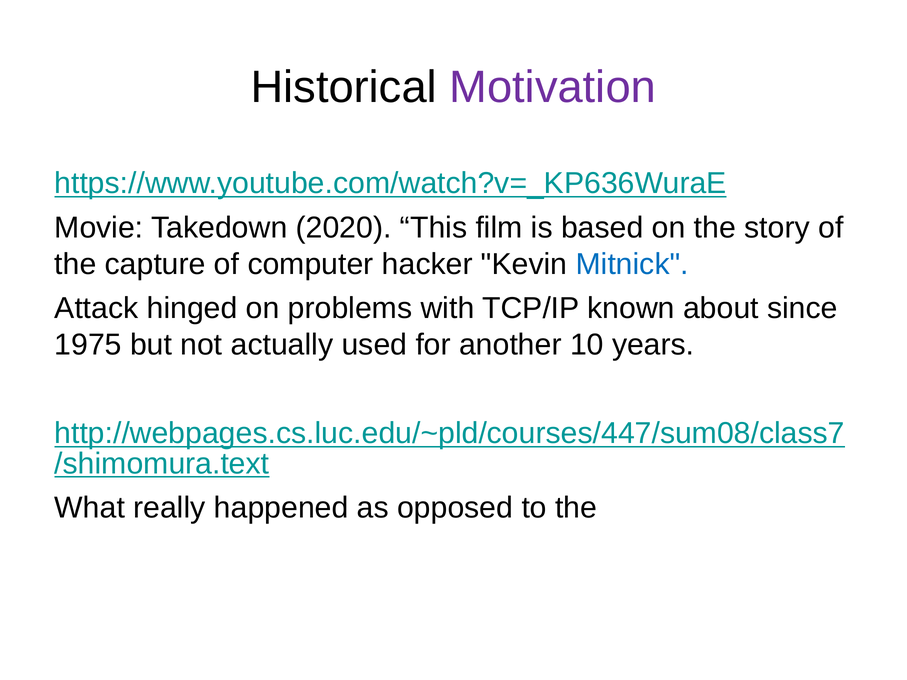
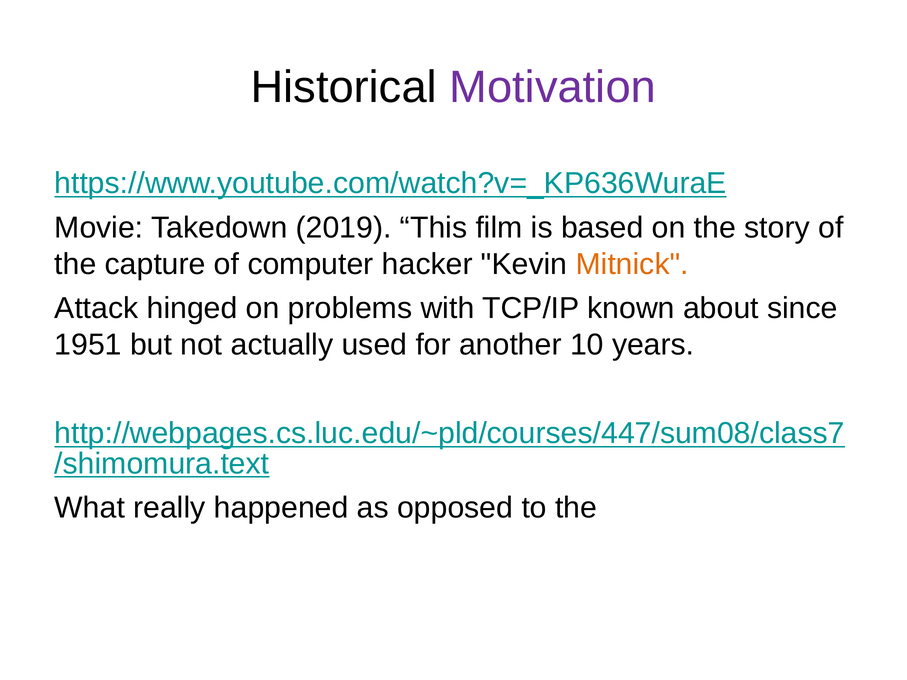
2020: 2020 -> 2019 (344, 228)
Mitnick colour: blue -> orange (632, 264)
1975: 1975 -> 1951 (88, 345)
